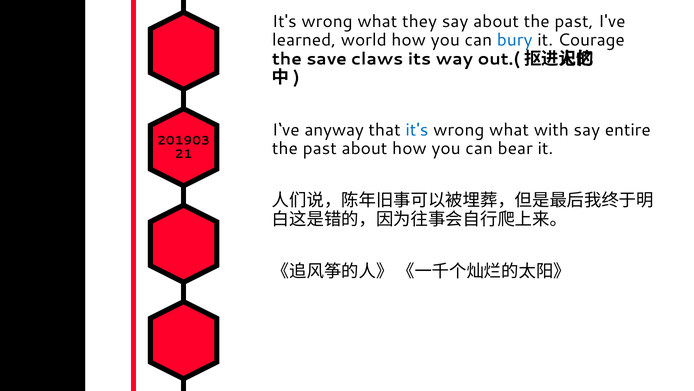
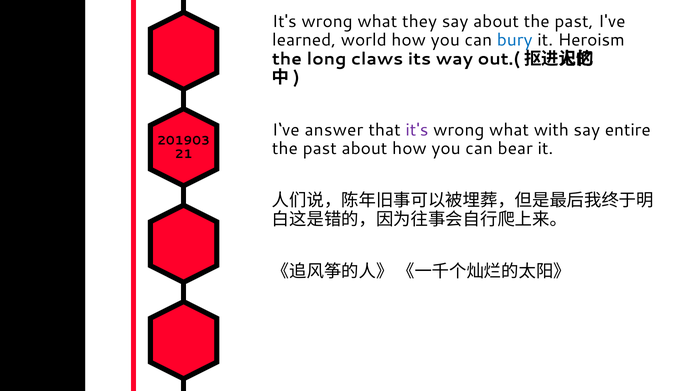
Courage: Courage -> Heroism (591, 40)
save: save -> long (327, 59)
anyway: anyway -> answer (334, 130)
it's colour: blue -> purple (417, 130)
